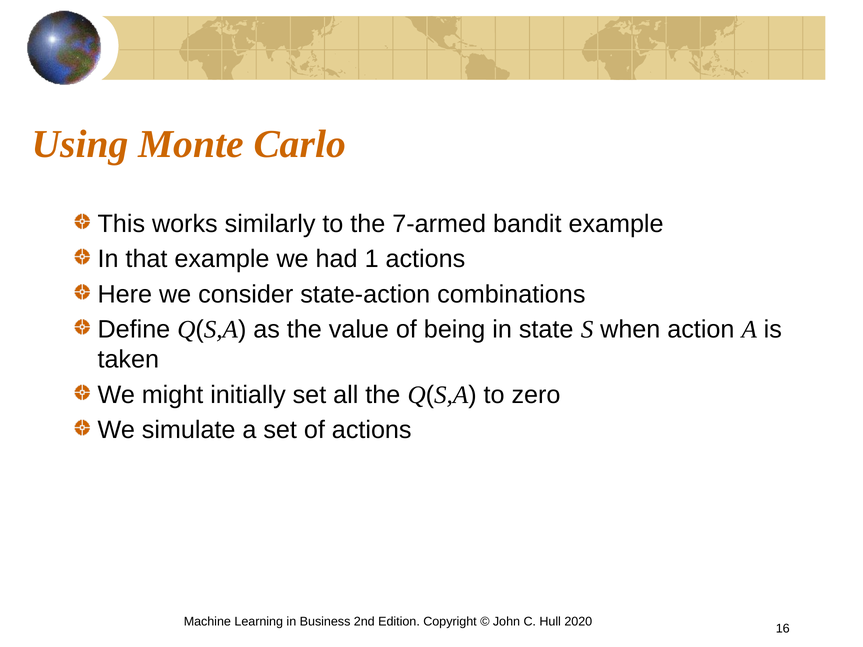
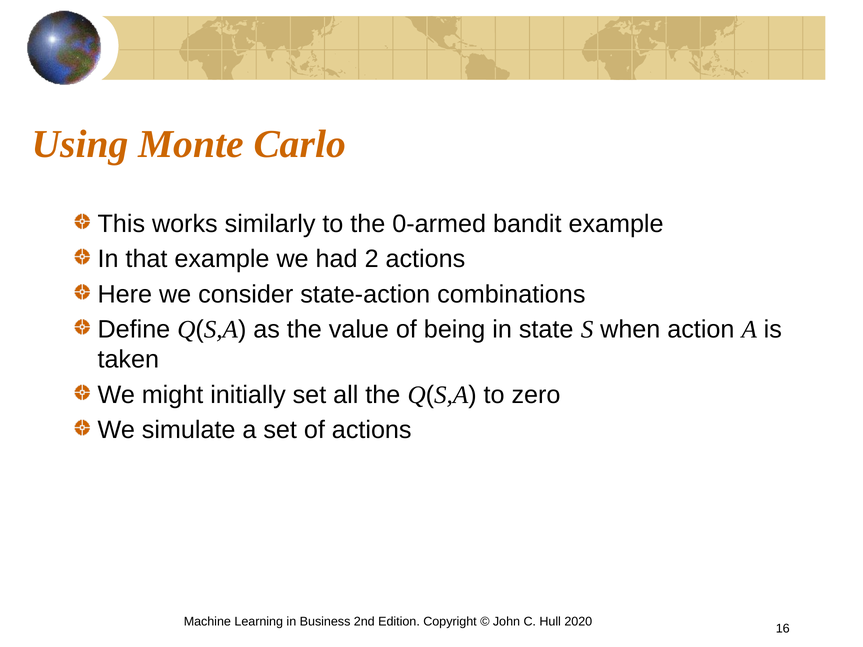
7-armed: 7-armed -> 0-armed (439, 224)
1: 1 -> 2 (372, 259)
